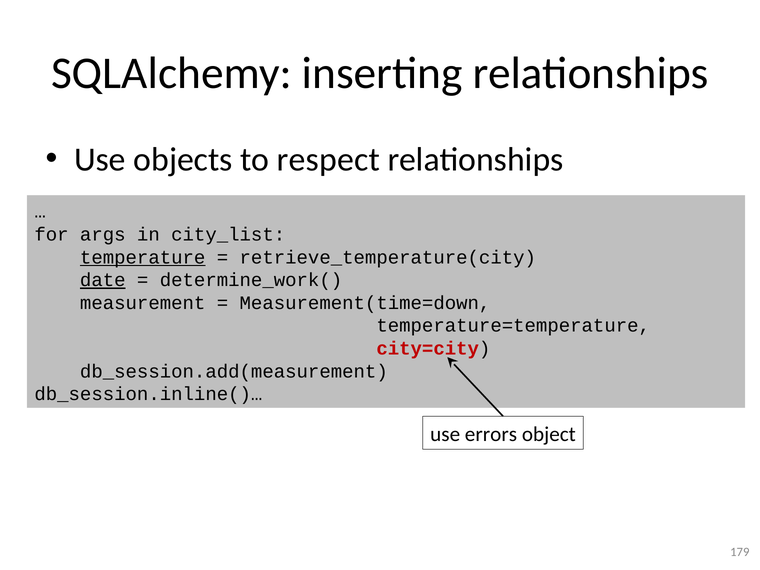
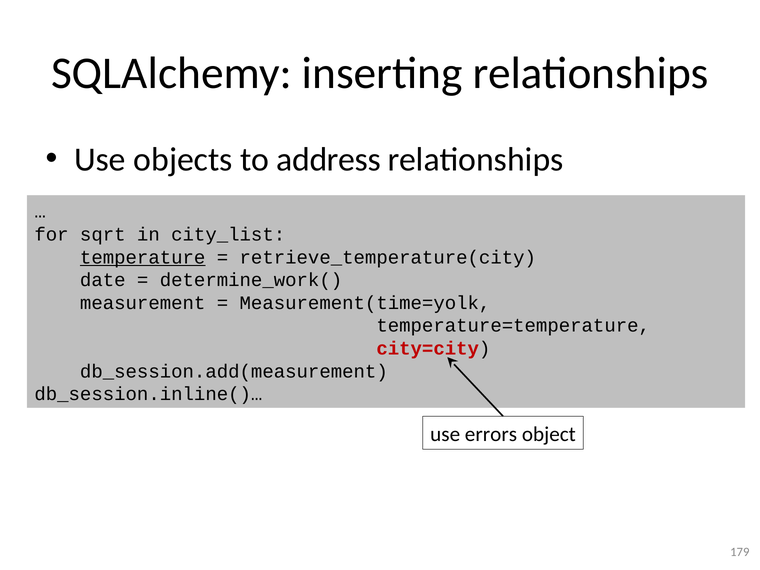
respect: respect -> address (329, 159)
args: args -> sqrt (103, 234)
date underline: present -> none (103, 280)
Measurement(time=down: Measurement(time=down -> Measurement(time=yolk (365, 303)
